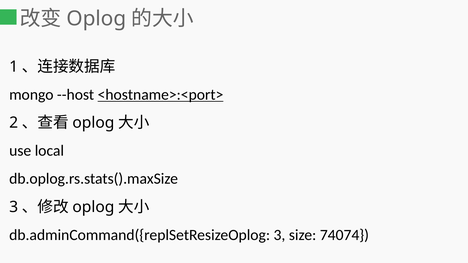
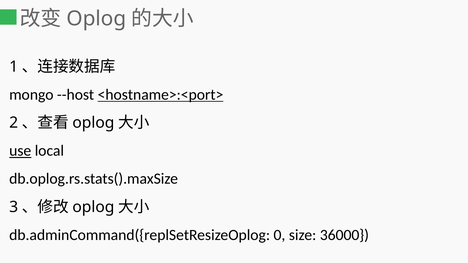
use underline: none -> present (20, 151)
db.adminCommand({replSetResizeOplog 3: 3 -> 0 (279, 235)
74074: 74074 -> 36000 (344, 235)
